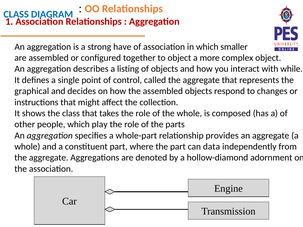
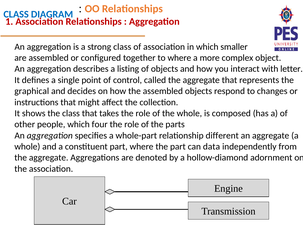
strong have: have -> class (122, 47)
to object: object -> where (179, 58)
while: while -> letter (292, 69)
play: play -> four (100, 125)
provides: provides -> different (222, 136)
